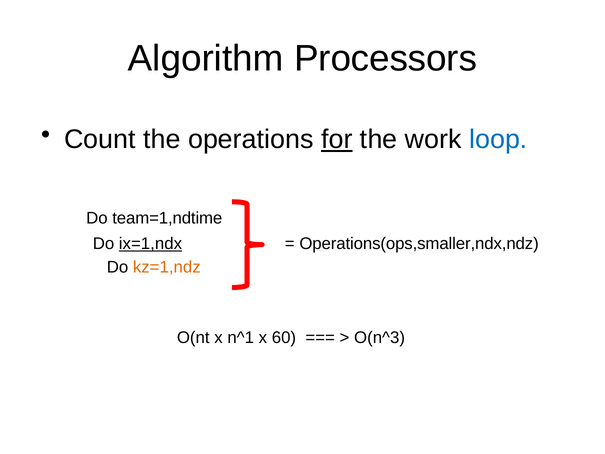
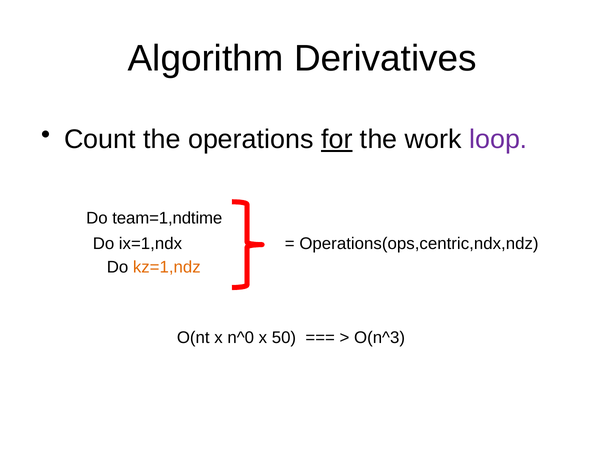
Processors: Processors -> Derivatives (385, 59)
loop colour: blue -> purple (498, 139)
ix=1,ndx underline: present -> none (150, 244)
Operations(ops,smaller,ndx,ndz: Operations(ops,smaller,ndx,ndz -> Operations(ops,centric,ndx,ndz (419, 244)
n^1: n^1 -> n^0 (241, 338)
60: 60 -> 50 (284, 338)
